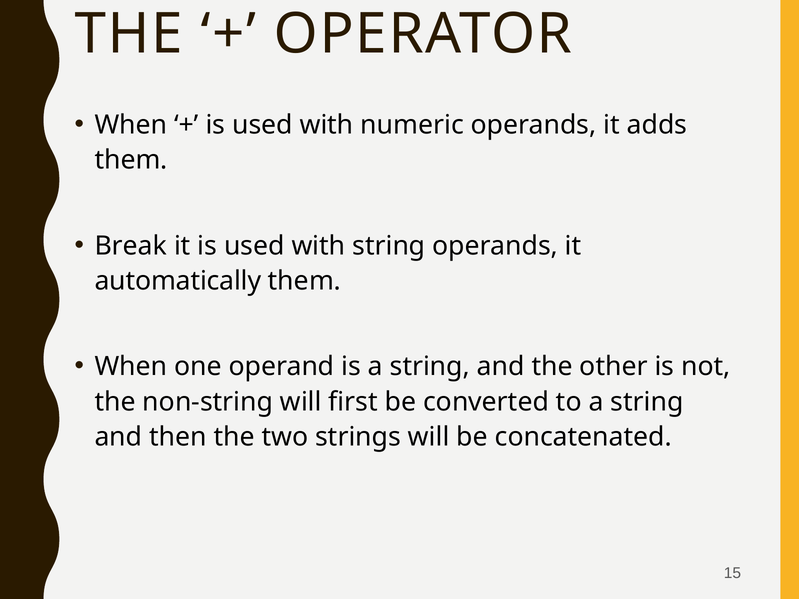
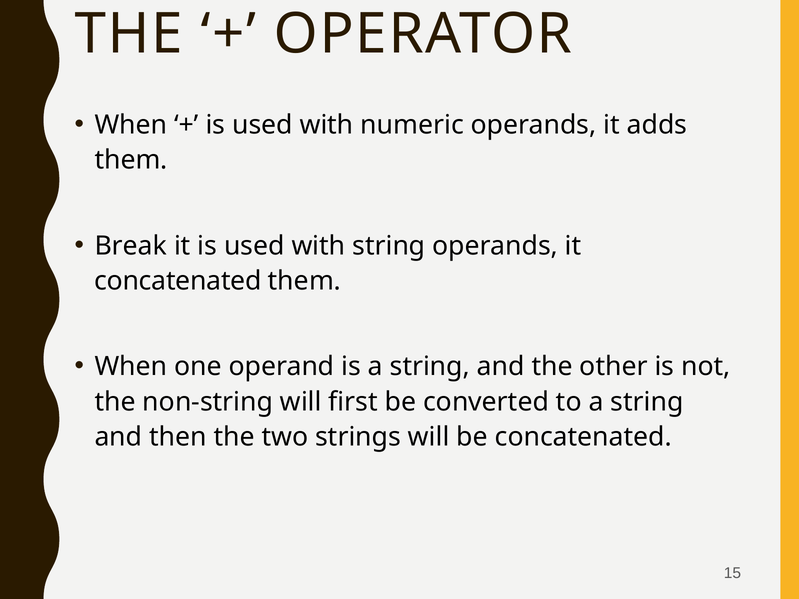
automatically: automatically -> concatenated (178, 281)
